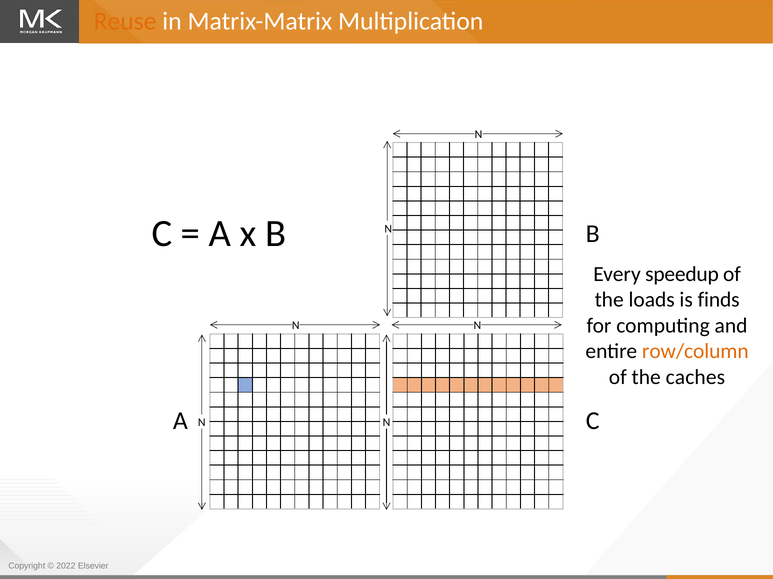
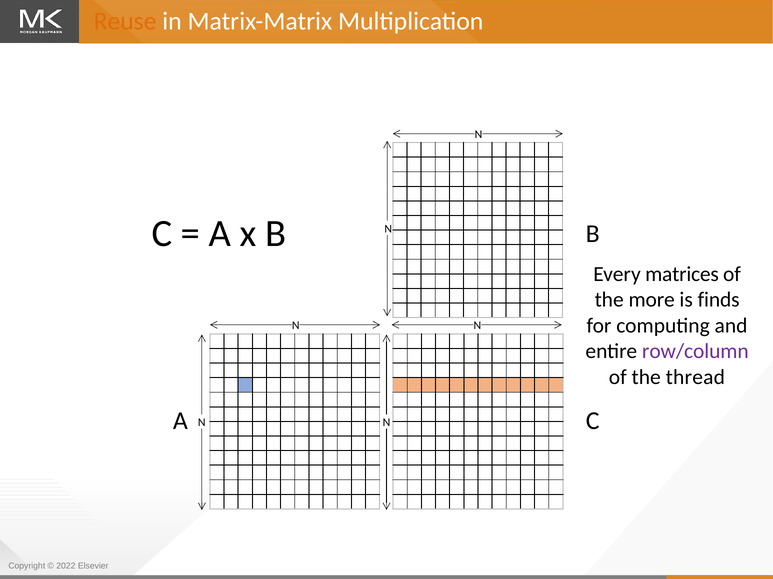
speedup: speedup -> matrices (682, 274)
loads: loads -> more (652, 300)
row/column colour: orange -> purple (695, 352)
caches: caches -> thread (695, 378)
